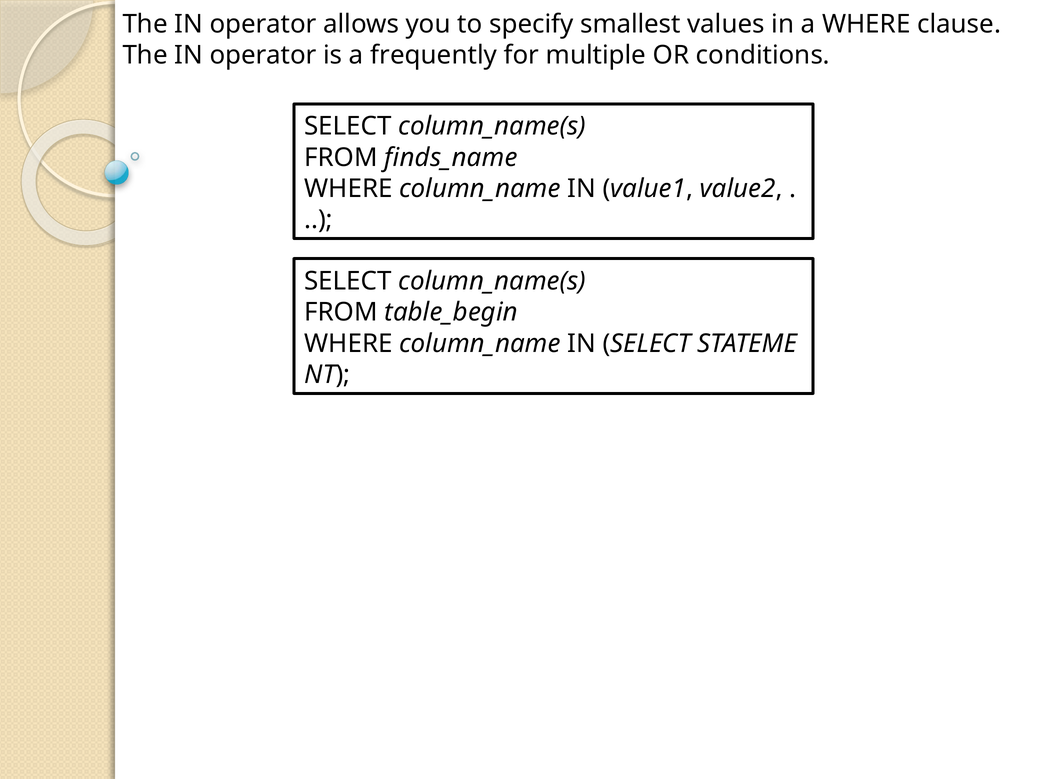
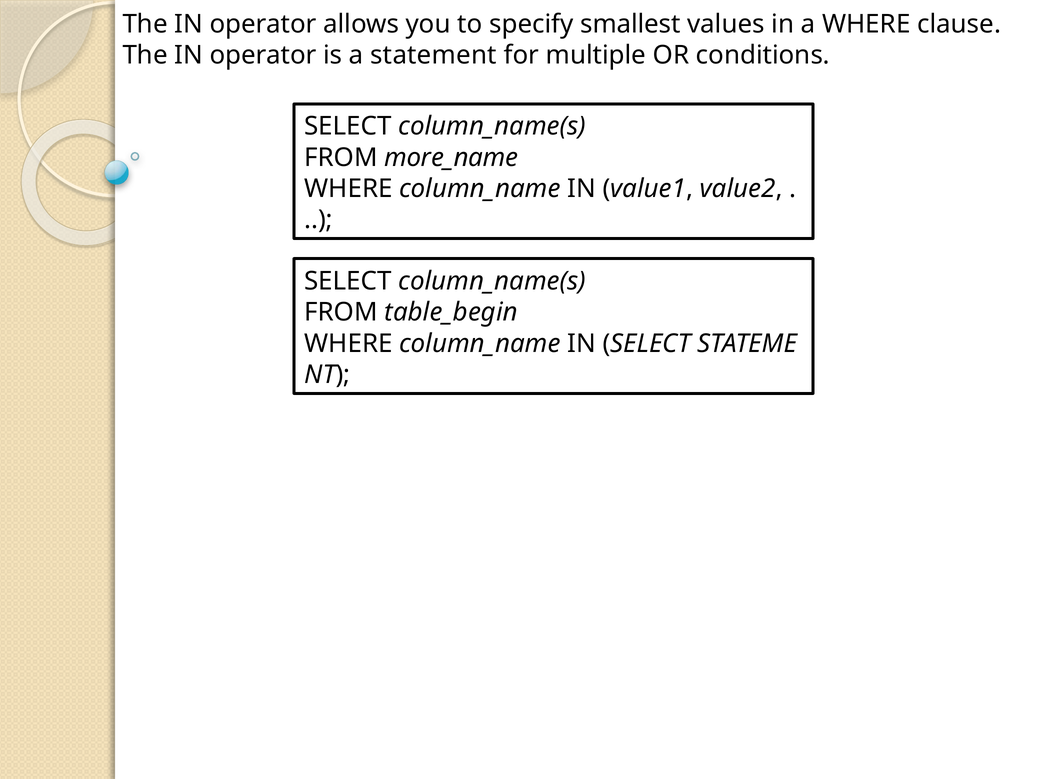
frequently: frequently -> statement (434, 55)
finds_name: finds_name -> more_name (451, 157)
